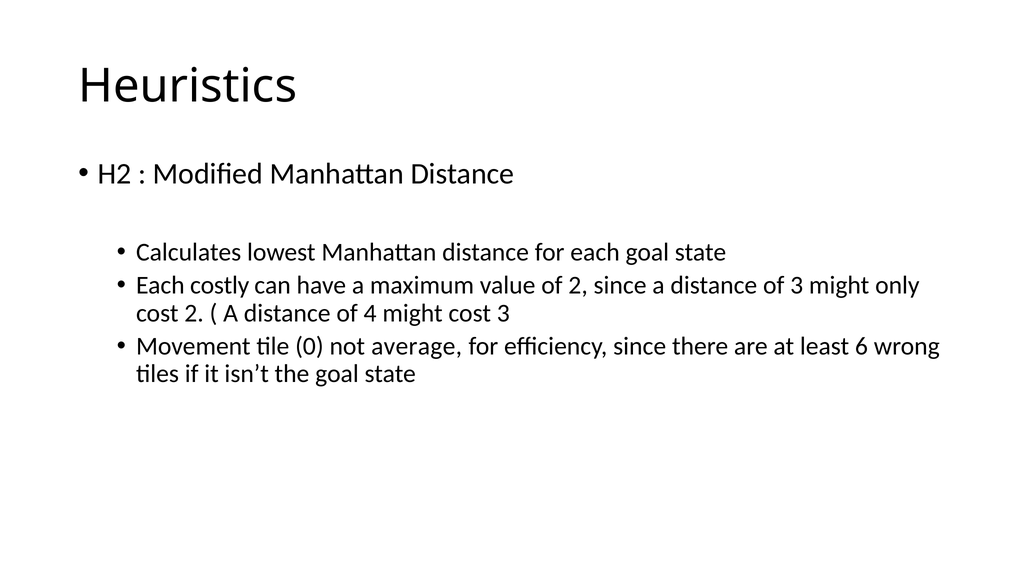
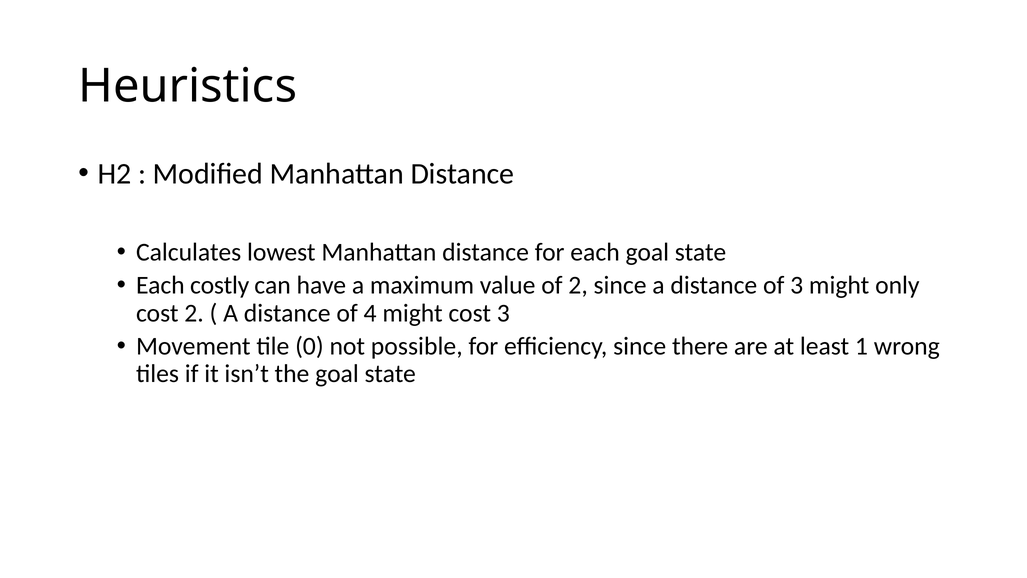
average: average -> possible (417, 346)
6: 6 -> 1 (861, 346)
